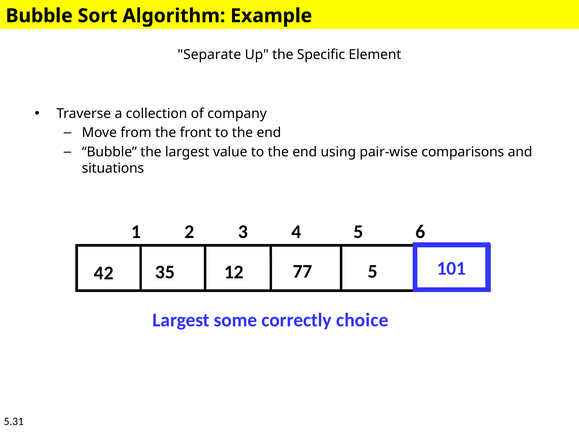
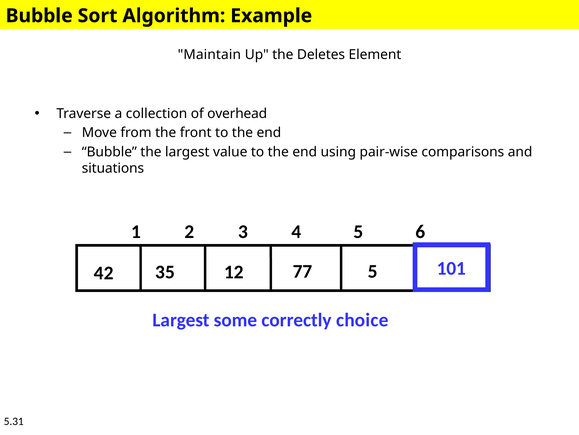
Separate: Separate -> Maintain (209, 55)
Specific: Specific -> Deletes (321, 55)
company: company -> overhead (237, 113)
